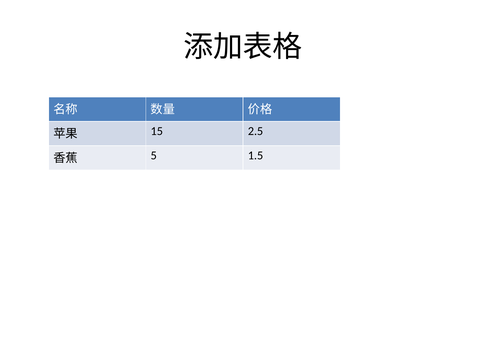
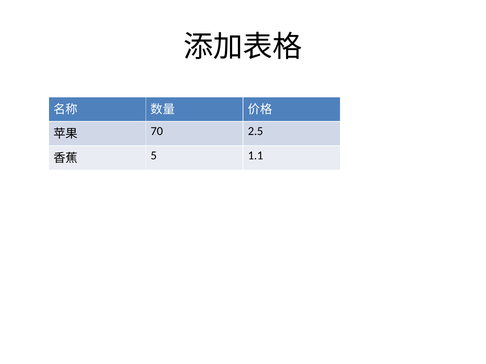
15: 15 -> 70 (157, 131)
1.5: 1.5 -> 1.1 (256, 156)
